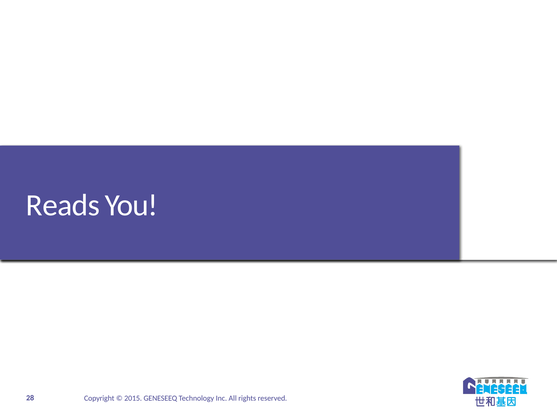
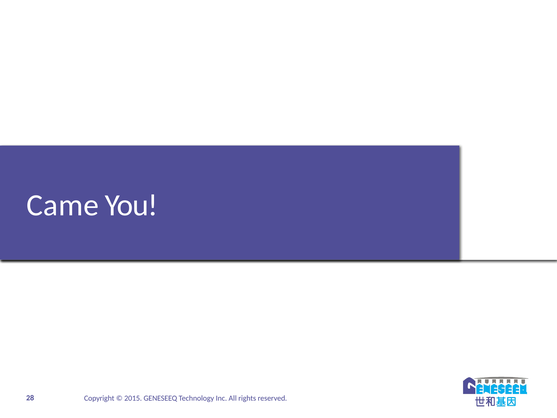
Reads: Reads -> Came (63, 205)
